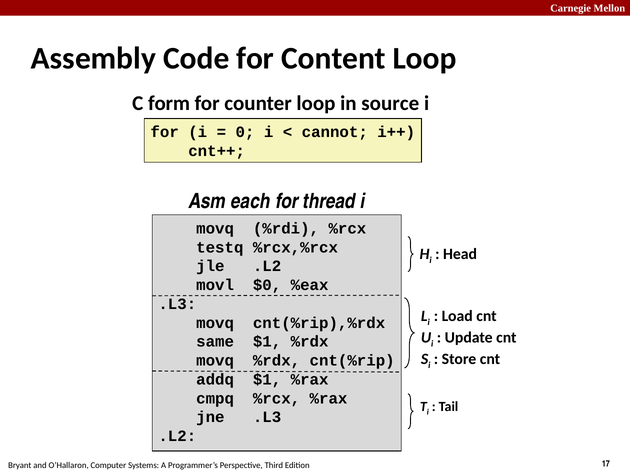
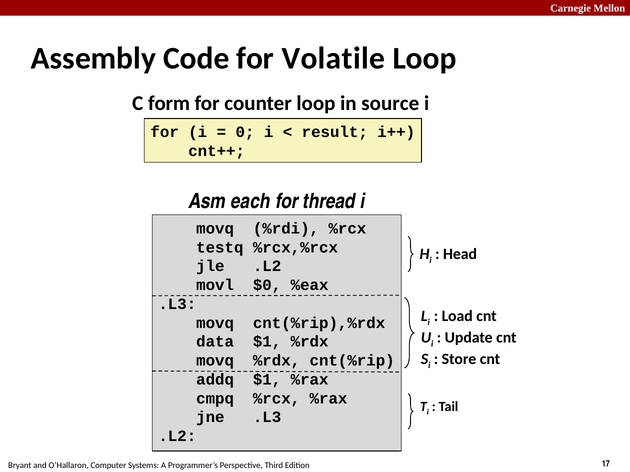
Content: Content -> Volatile (333, 58)
cannot: cannot -> result (335, 132)
same: same -> data (215, 342)
